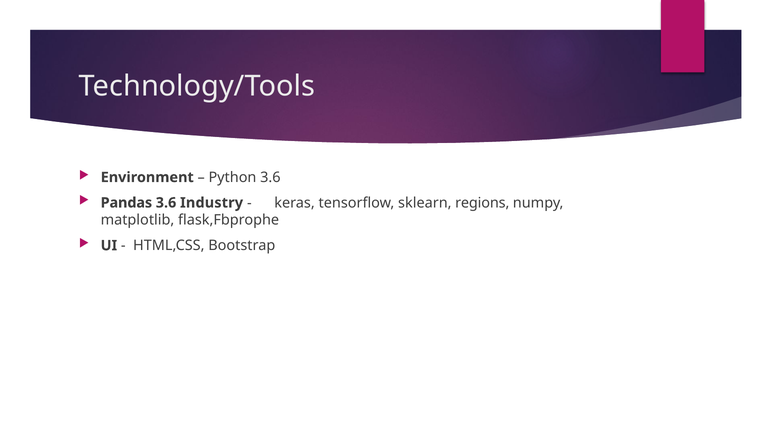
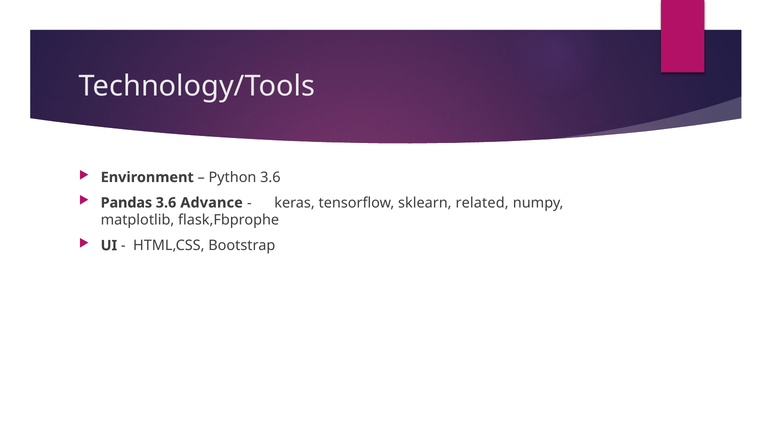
Industry: Industry -> Advance (212, 203)
regions: regions -> related (482, 203)
